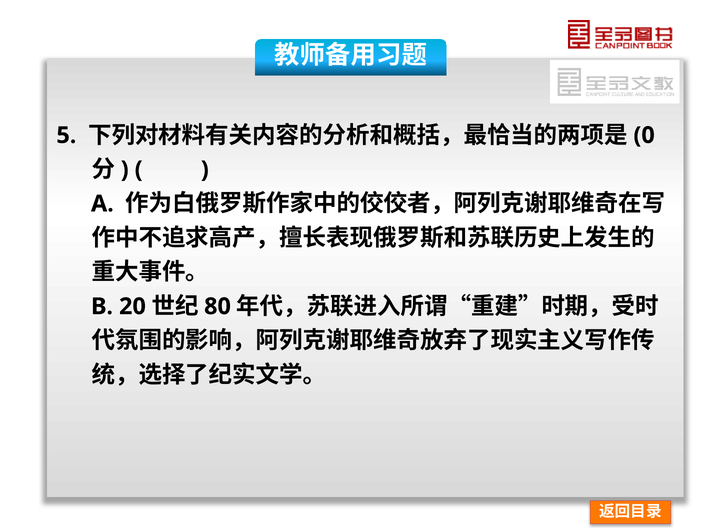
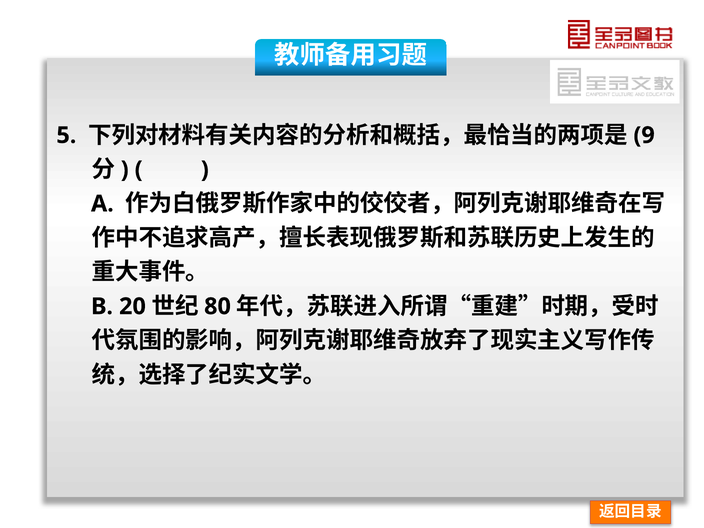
0: 0 -> 9 (644, 135)
